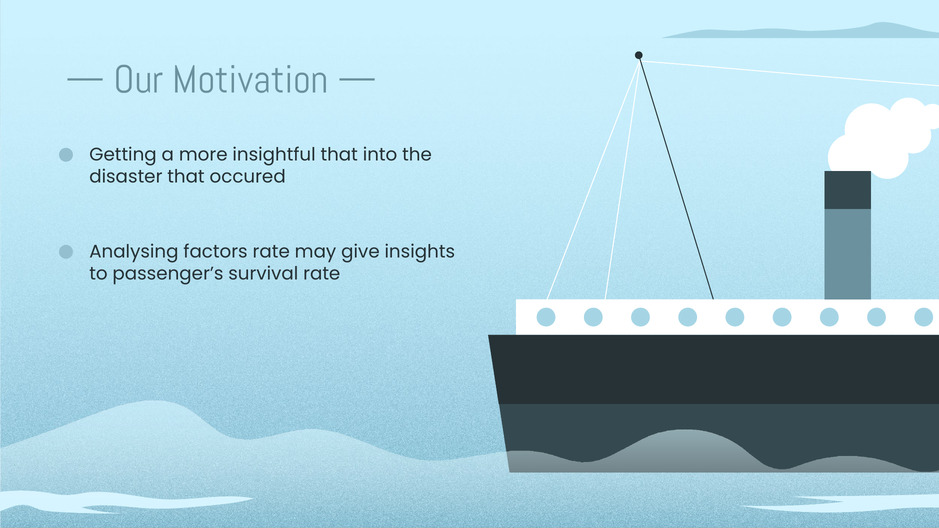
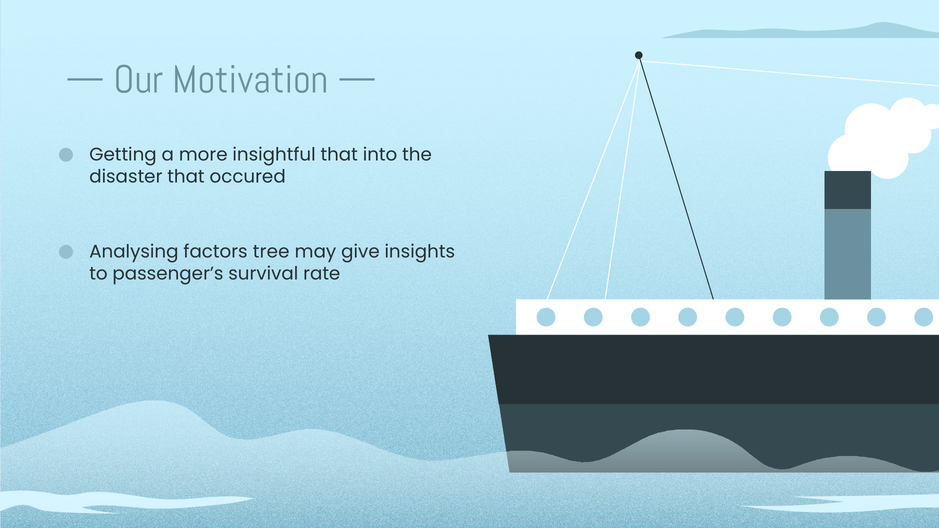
factors rate: rate -> tree (271, 252)
